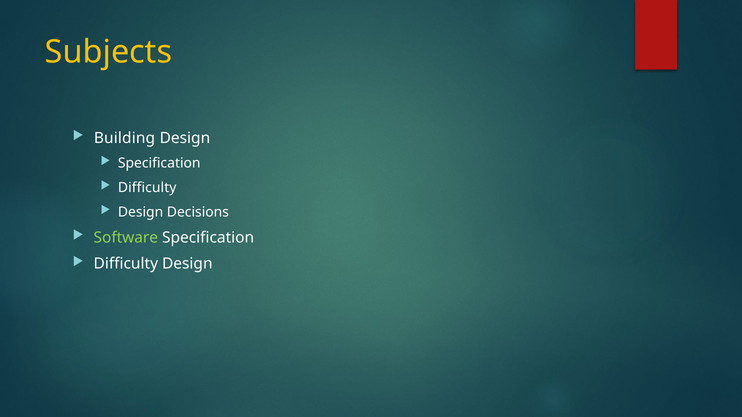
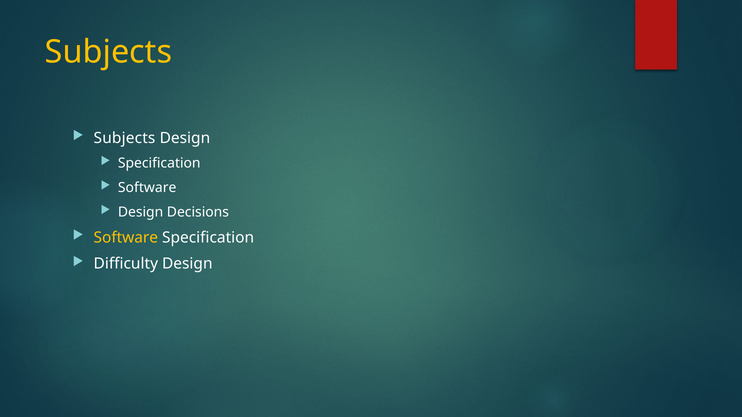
Building: Building -> Subjects (125, 138)
Difficulty: Difficulty -> Software (147, 188)
Software colour: light green -> yellow (126, 238)
